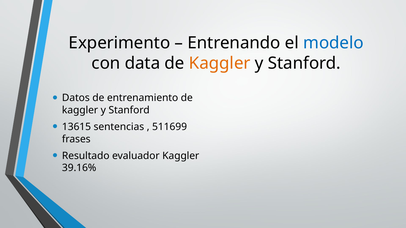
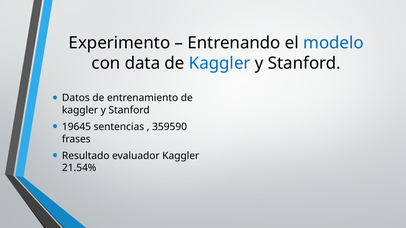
Kaggler colour: orange -> blue (220, 63)
13615: 13615 -> 19645 (76, 127)
511699: 511699 -> 359590 (170, 127)
39.16%: 39.16% -> 21.54% (79, 168)
